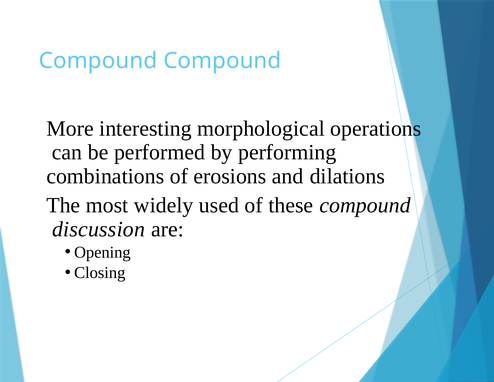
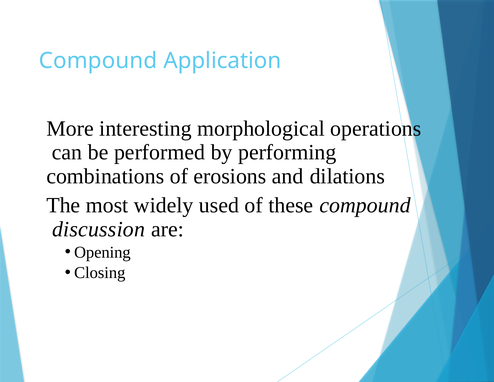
Compound Compound: Compound -> Application (222, 61)
